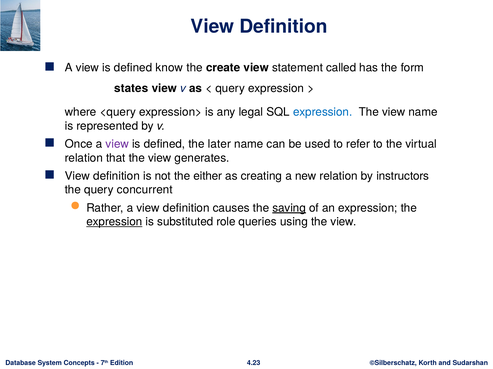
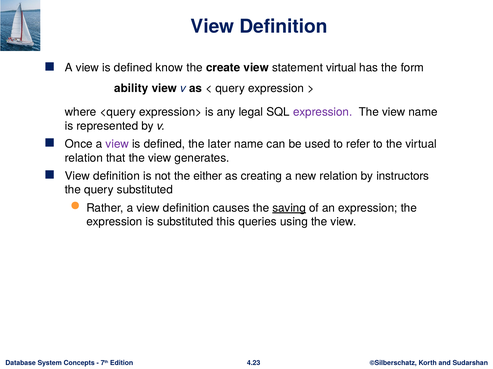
statement called: called -> virtual (341, 68)
states: states -> ability (131, 88)
expression colour: blue -> purple (323, 112)
query concurrent: concurrent -> substituted (145, 190)
expression underline: present -> none (114, 222)
role: role -> this (226, 222)
